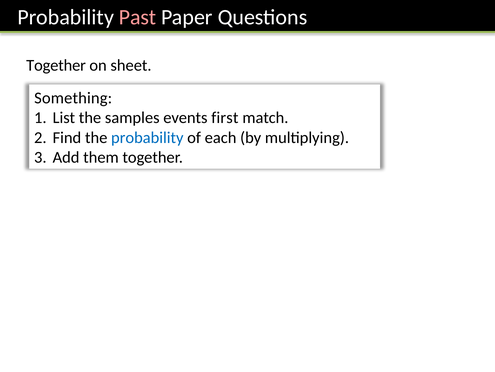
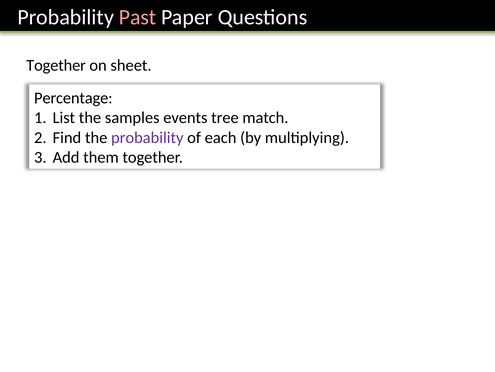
Something: Something -> Percentage (73, 98)
first: first -> tree (225, 118)
probability colour: blue -> purple (147, 137)
